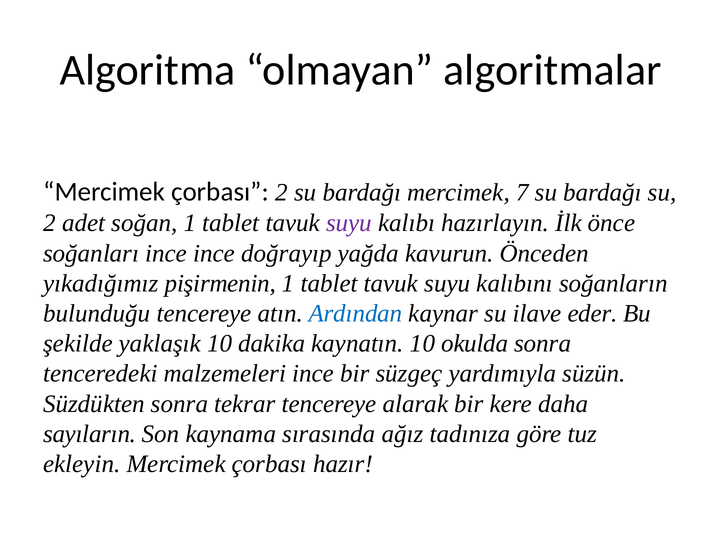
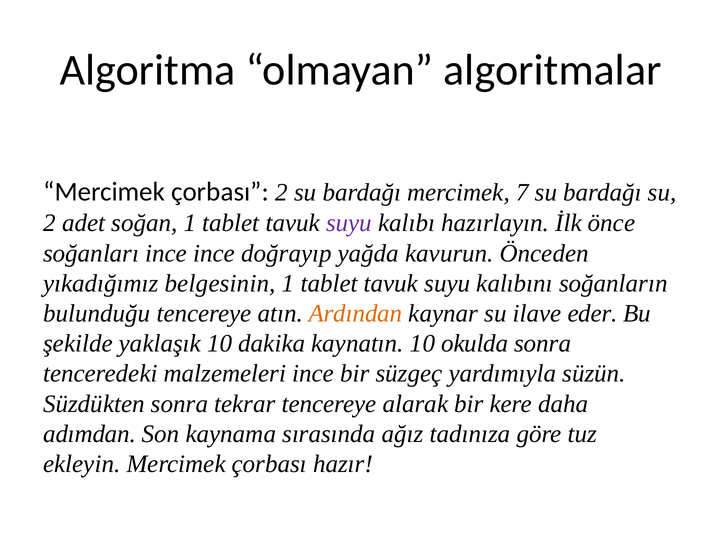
pişirmenin: pişirmenin -> belgesinin (220, 283)
Ardından colour: blue -> orange (356, 313)
sayıların: sayıların -> adımdan (90, 434)
